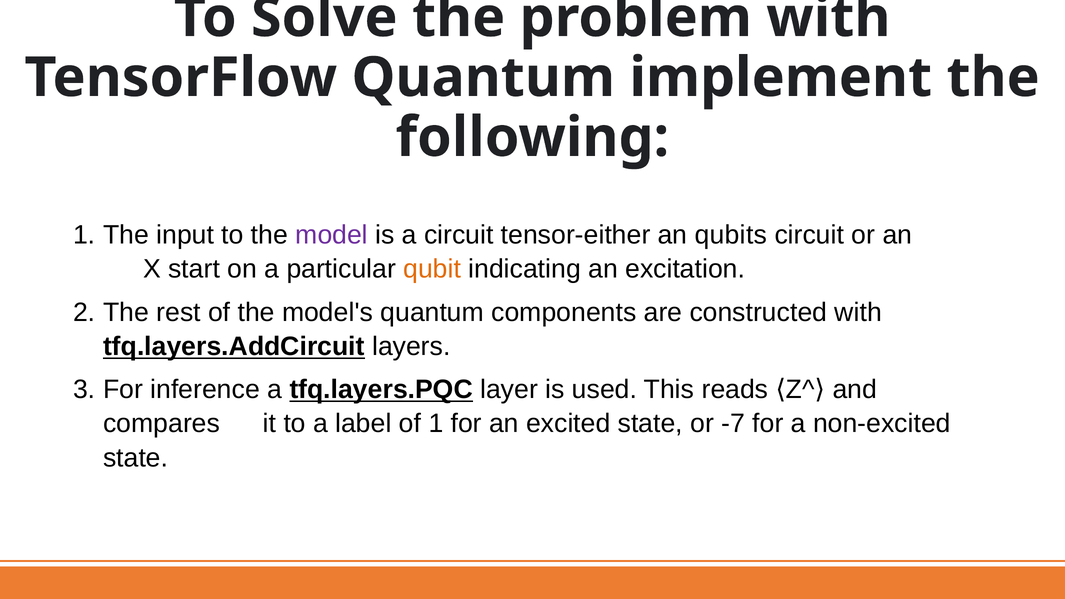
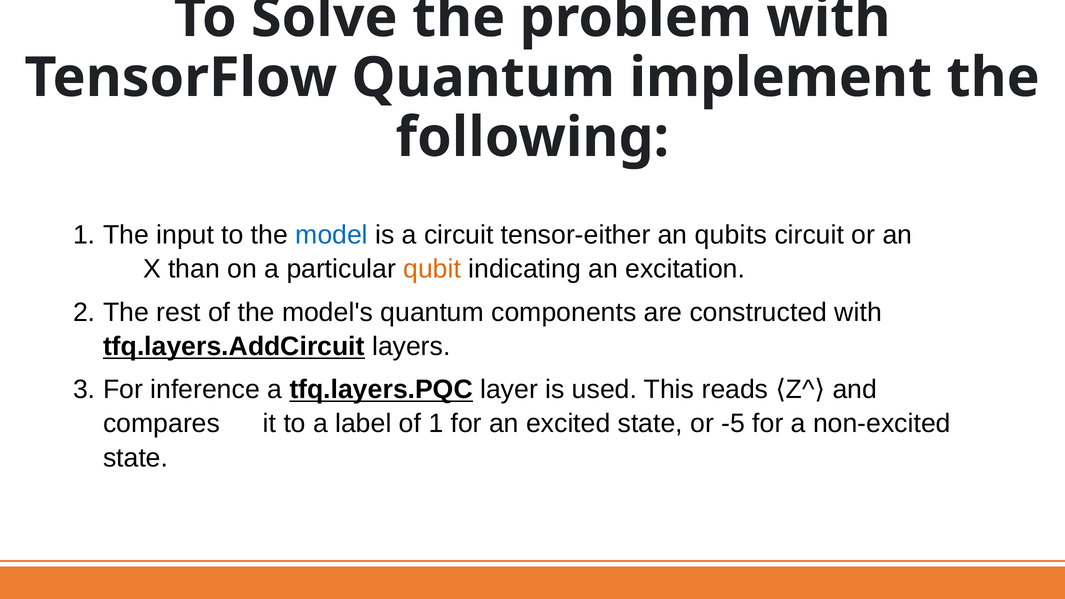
model colour: purple -> blue (332, 235)
start: start -> than (194, 269)
-7: -7 -> -5 (733, 424)
